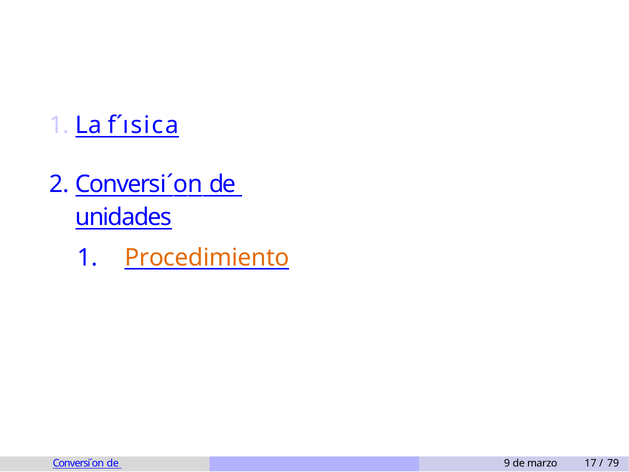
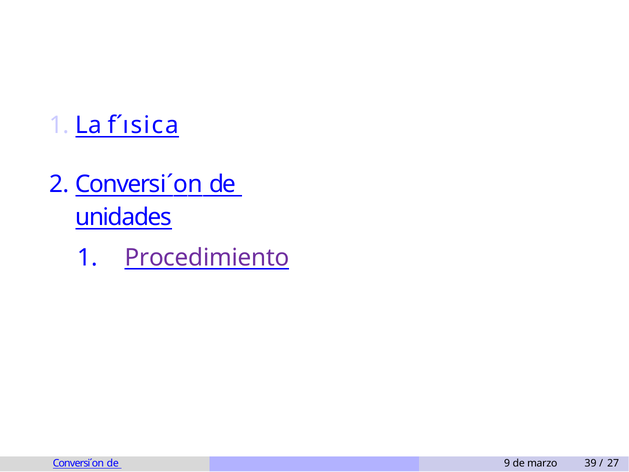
Procedimiento colour: orange -> purple (207, 258)
17: 17 -> 39 (591, 464)
79: 79 -> 27 (613, 464)
